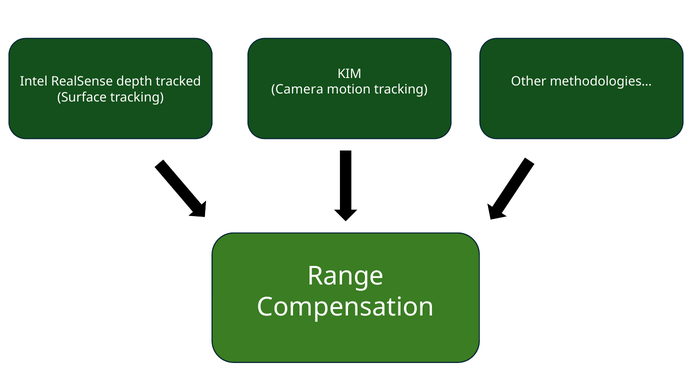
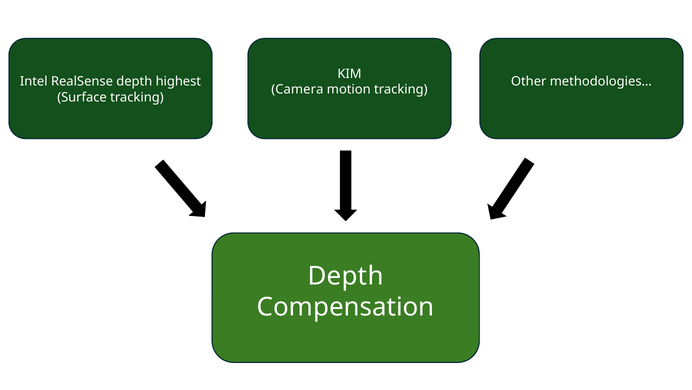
tracked: tracked -> highest (178, 81)
Range: Range -> Depth (346, 276)
